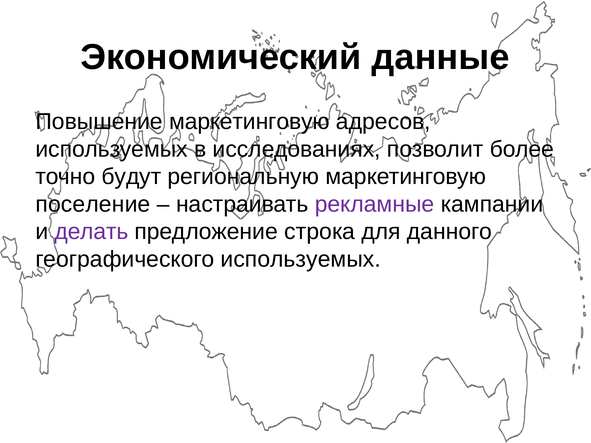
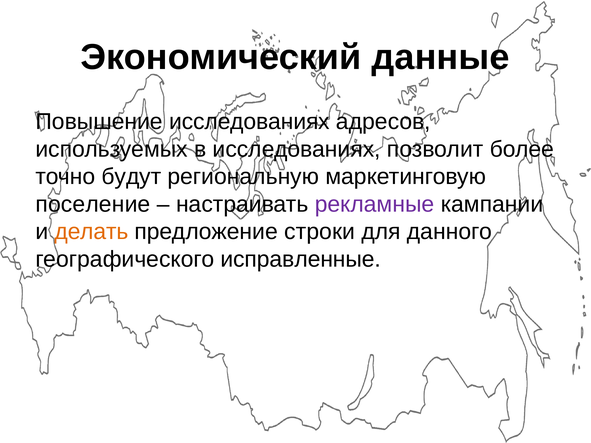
Повышение маркетинговую: маркетинговую -> исследованиях (249, 122)
делать colour: purple -> orange (91, 232)
строка: строка -> строки (320, 232)
географического используемых: используемых -> исправленные (301, 259)
